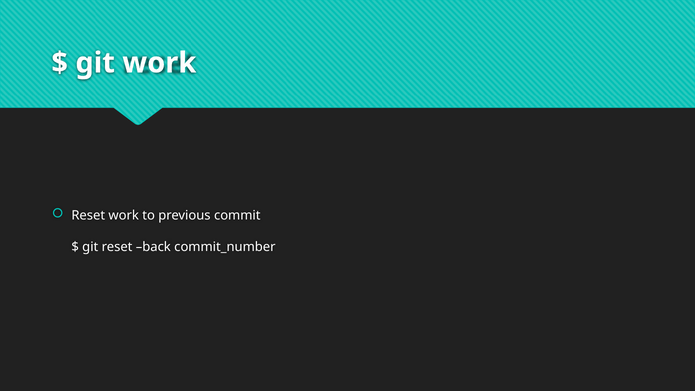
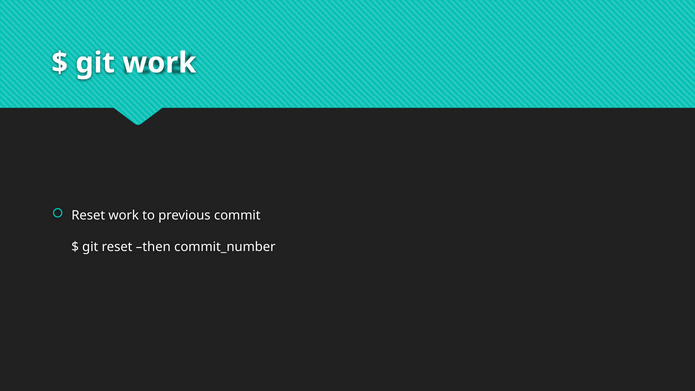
back: back -> then (153, 247)
